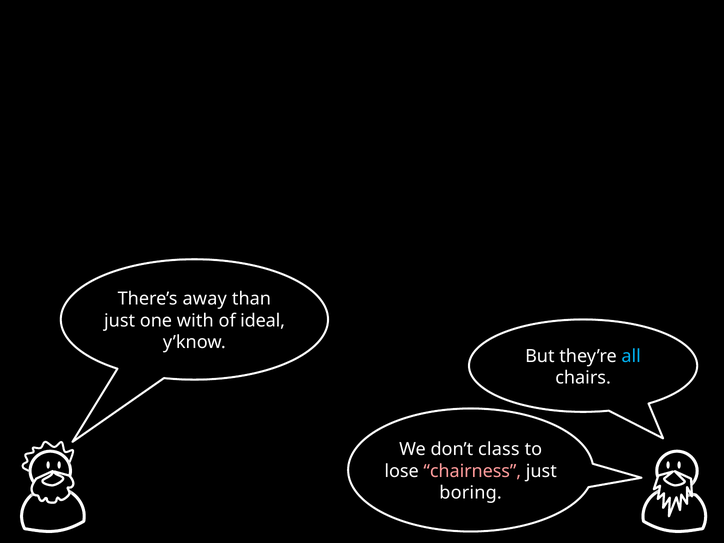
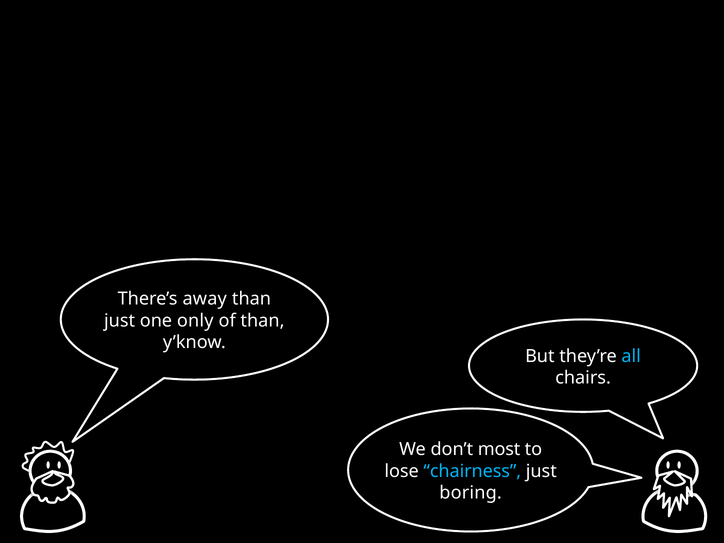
with: with -> only (195, 321)
of ideal: ideal -> than (262, 321)
class: class -> most (499, 450)
chairness colour: pink -> light blue (472, 471)
